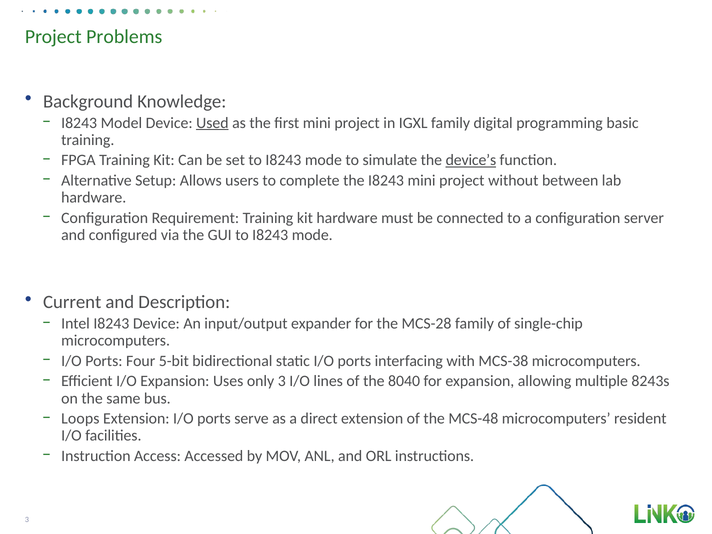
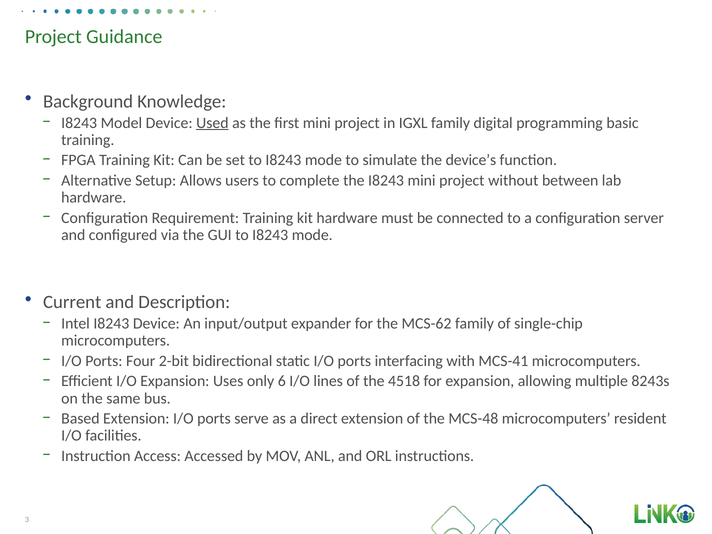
Problems: Problems -> Guidance (124, 37)
device’s underline: present -> none (471, 160)
MCS-28: MCS-28 -> MCS-62 (427, 324)
5-bit: 5-bit -> 2-bit (174, 361)
MCS-38: MCS-38 -> MCS-41 (503, 361)
only 3: 3 -> 6 (282, 381)
8040: 8040 -> 4518 (404, 381)
Loops: Loops -> Based (80, 419)
